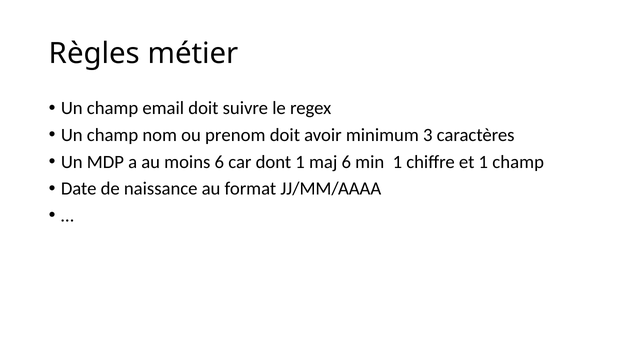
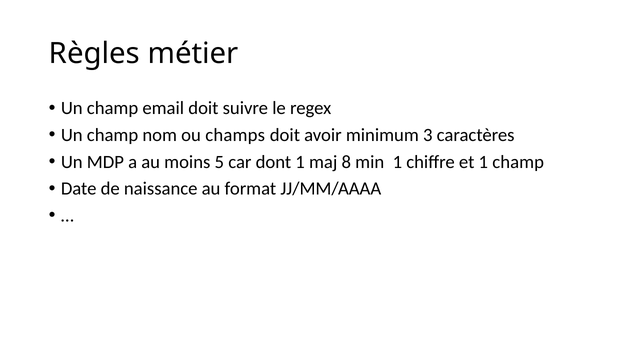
prenom: prenom -> champs (235, 135)
moins 6: 6 -> 5 (219, 162)
maj 6: 6 -> 8 (346, 162)
